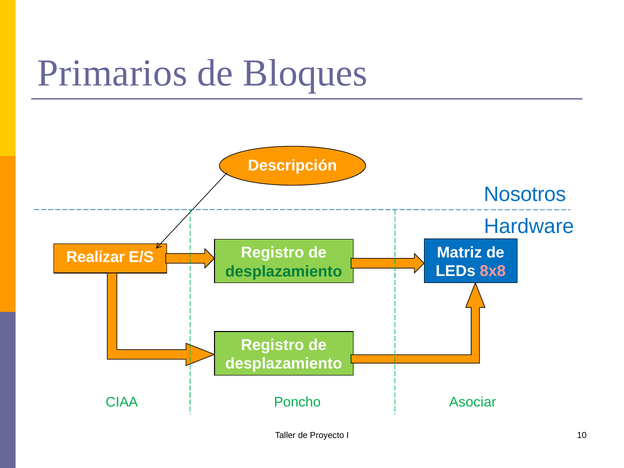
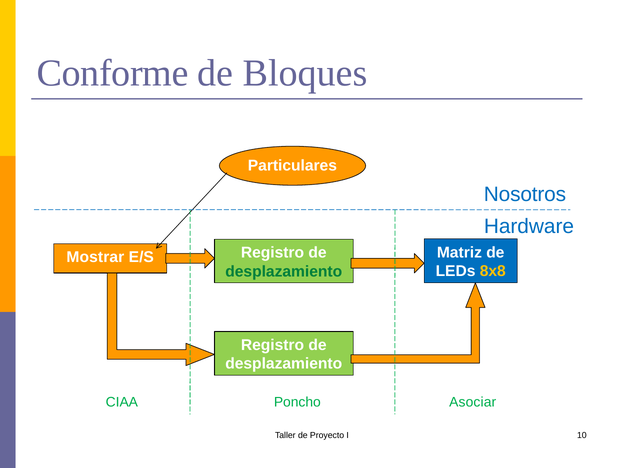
Primarios: Primarios -> Conforme (113, 73)
Descripción: Descripción -> Particulares (292, 165)
Realizar: Realizar -> Mostrar (95, 257)
8x8 colour: pink -> yellow (493, 271)
